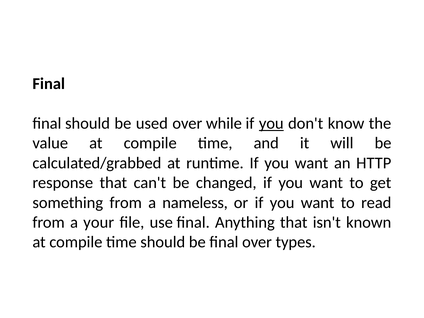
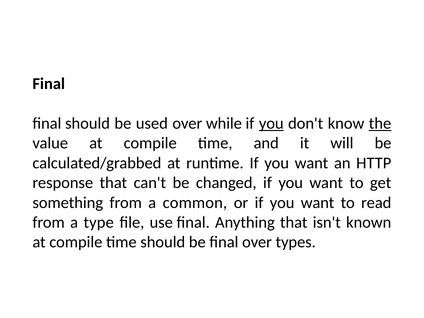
the underline: none -> present (380, 123)
nameless: nameless -> common (195, 203)
your: your -> type (99, 222)
